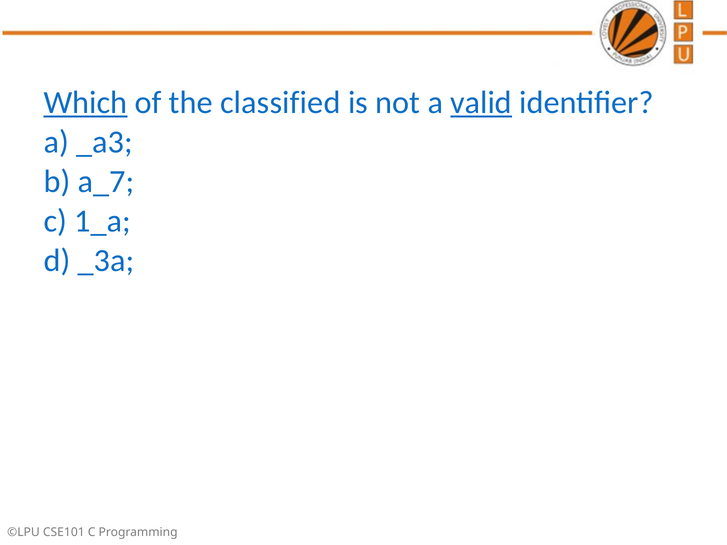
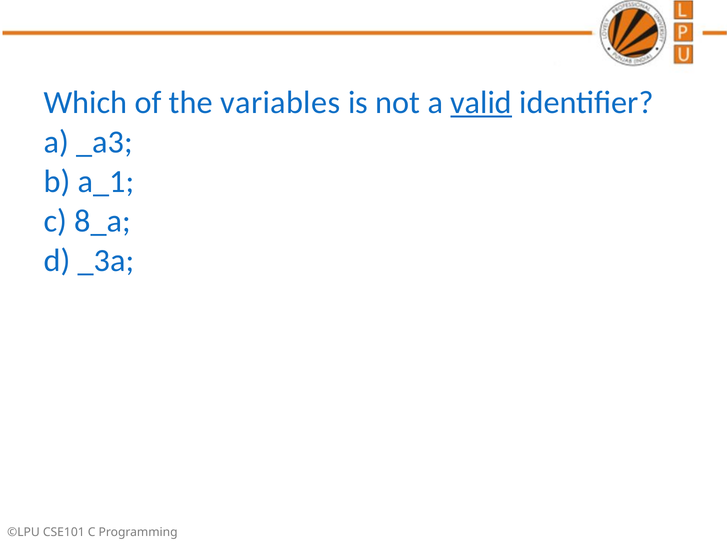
Which underline: present -> none (85, 103)
classified: classified -> variables (280, 103)
a_7: a_7 -> a_1 (106, 182)
1_a: 1_a -> 8_a (103, 221)
